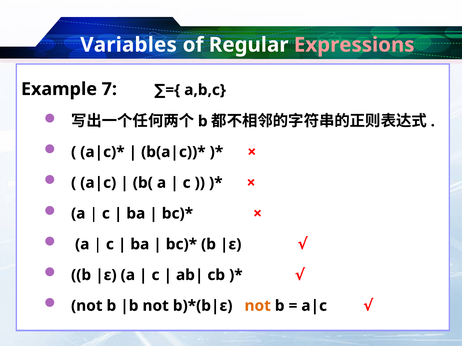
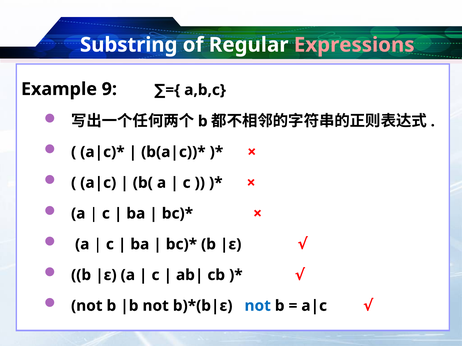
Variables: Variables -> Substring (129, 45)
7: 7 -> 9 (109, 89)
not colour: orange -> blue (258, 306)
